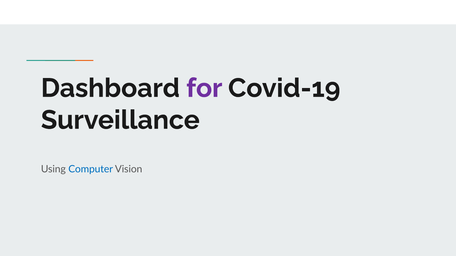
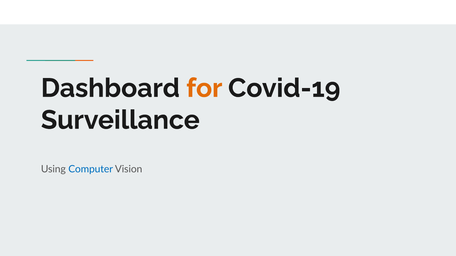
for colour: purple -> orange (204, 88)
